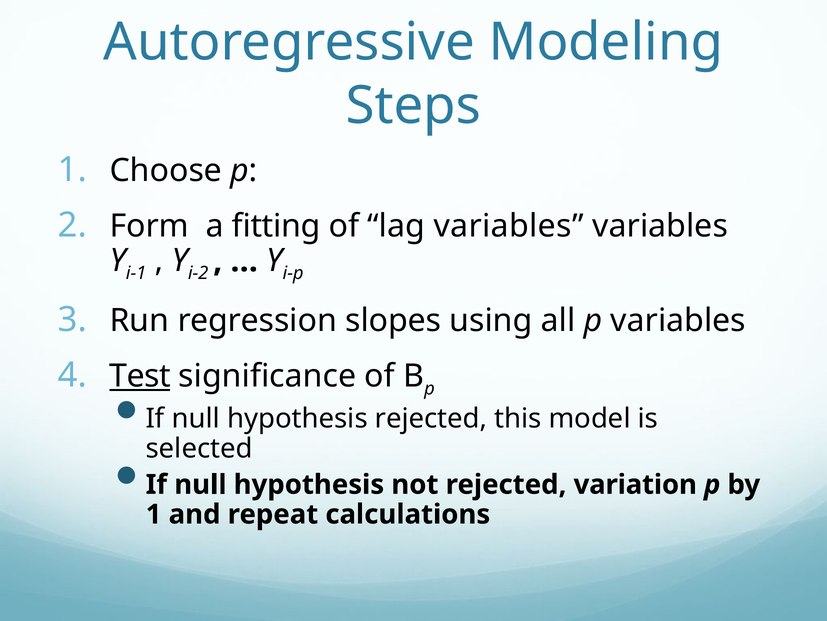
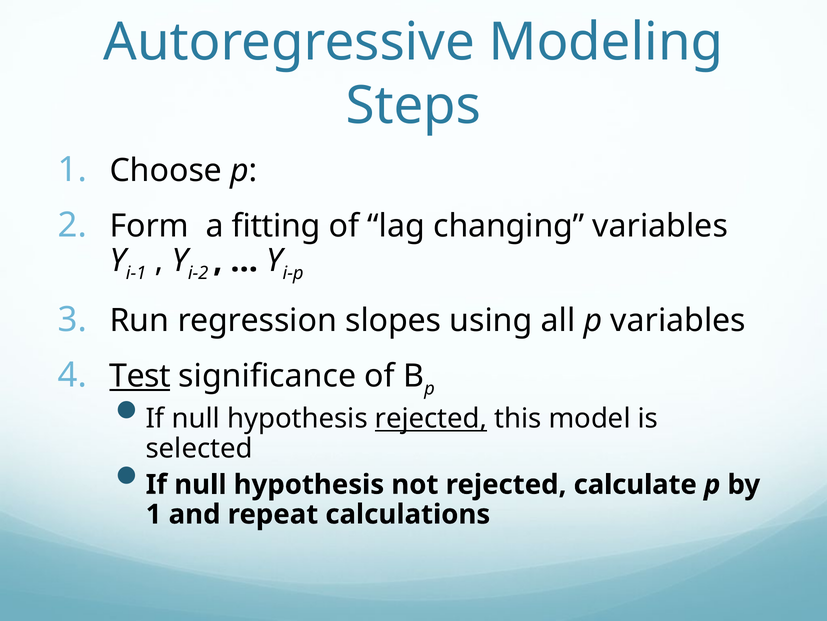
lag variables: variables -> changing (509, 226)
rejected underline: none -> present (431, 418)
variation: variation -> calculate (635, 484)
